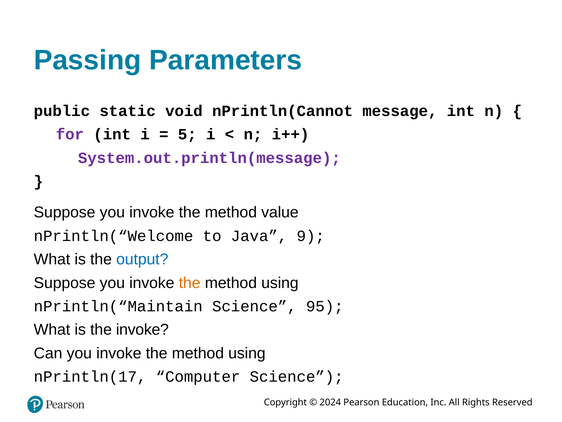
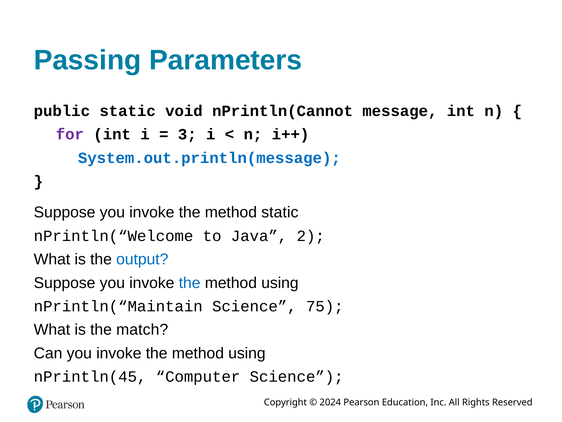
5: 5 -> 3 (187, 134)
System.out.println(message colour: purple -> blue (209, 158)
method value: value -> static (280, 212)
9: 9 -> 2 (311, 236)
the colour: orange -> blue (190, 283)
95: 95 -> 75 (325, 306)
the invoke: invoke -> match (142, 329)
nPrintln(17: nPrintln(17 -> nPrintln(45 (90, 376)
